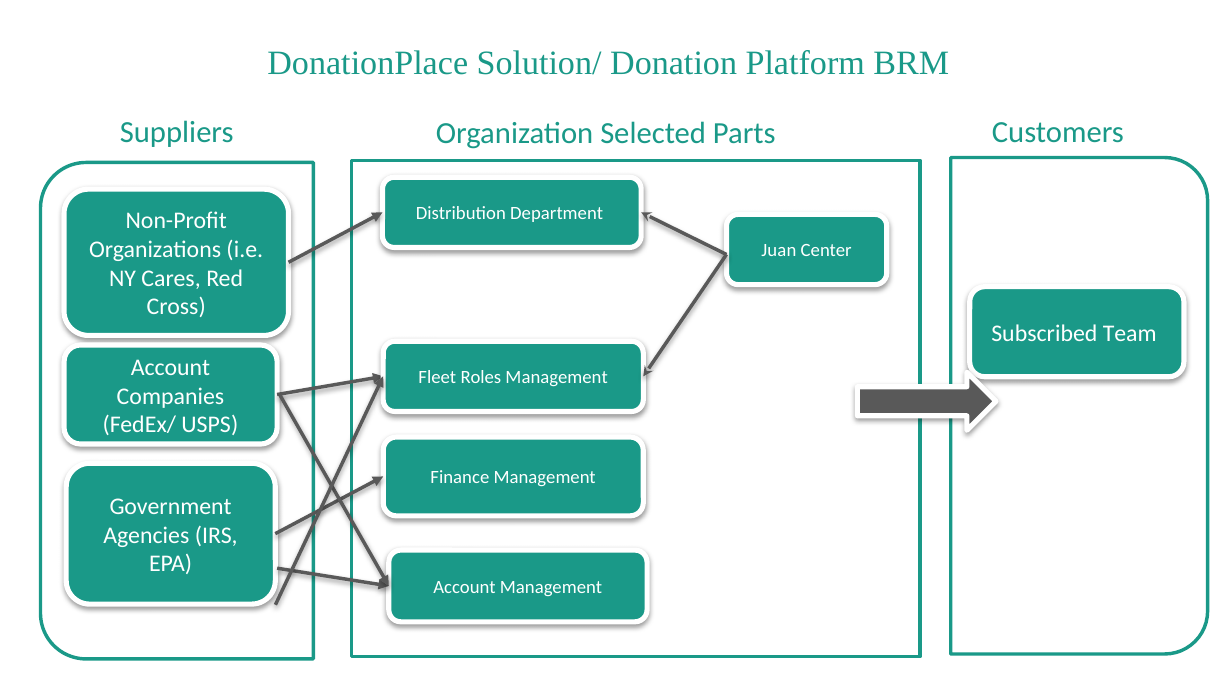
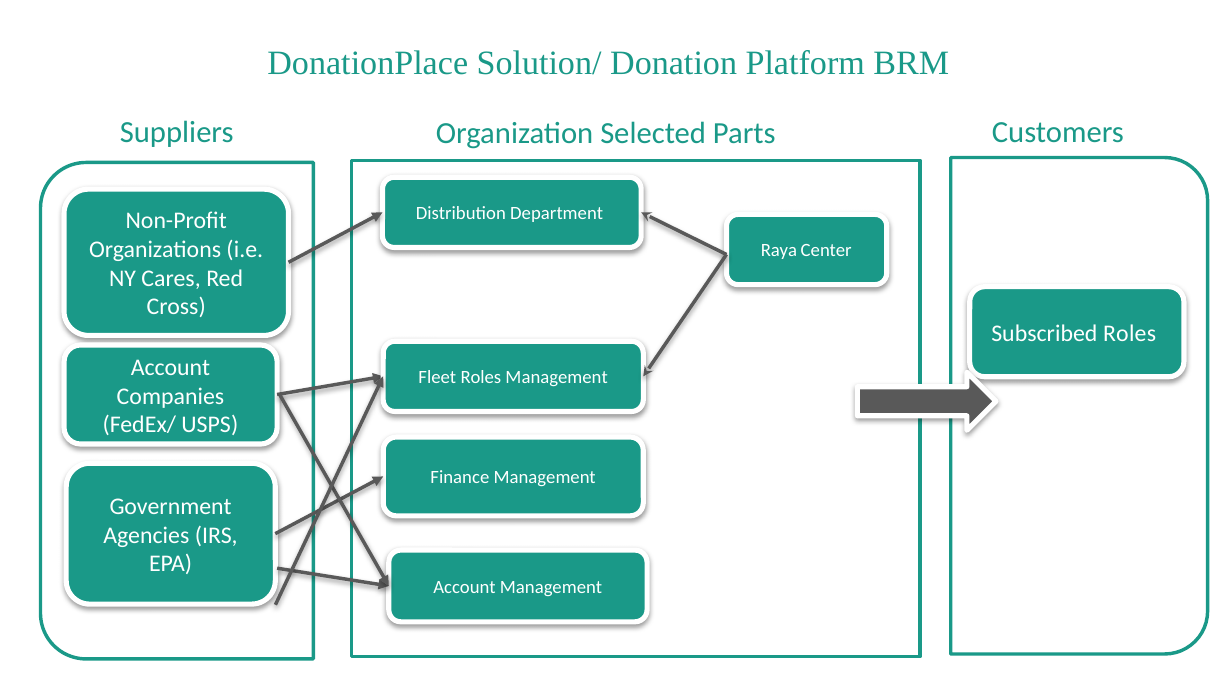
Juan: Juan -> Raya (779, 251)
Subscribed Team: Team -> Roles (1130, 333)
